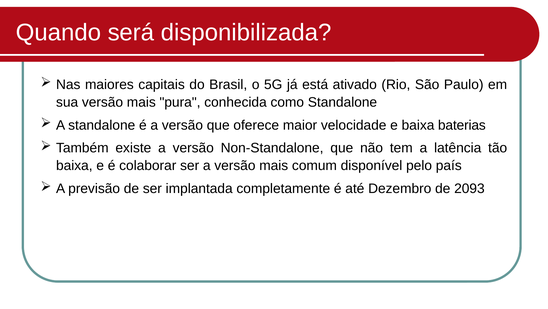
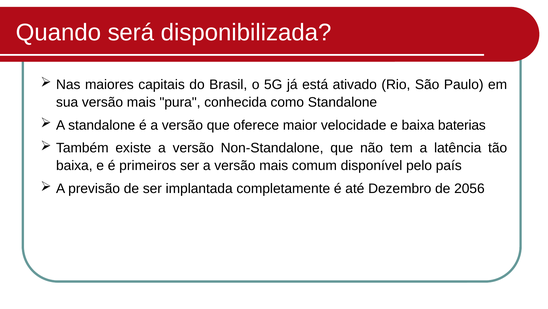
colaborar: colaborar -> primeiros (148, 165)
2093: 2093 -> 2056 (469, 188)
